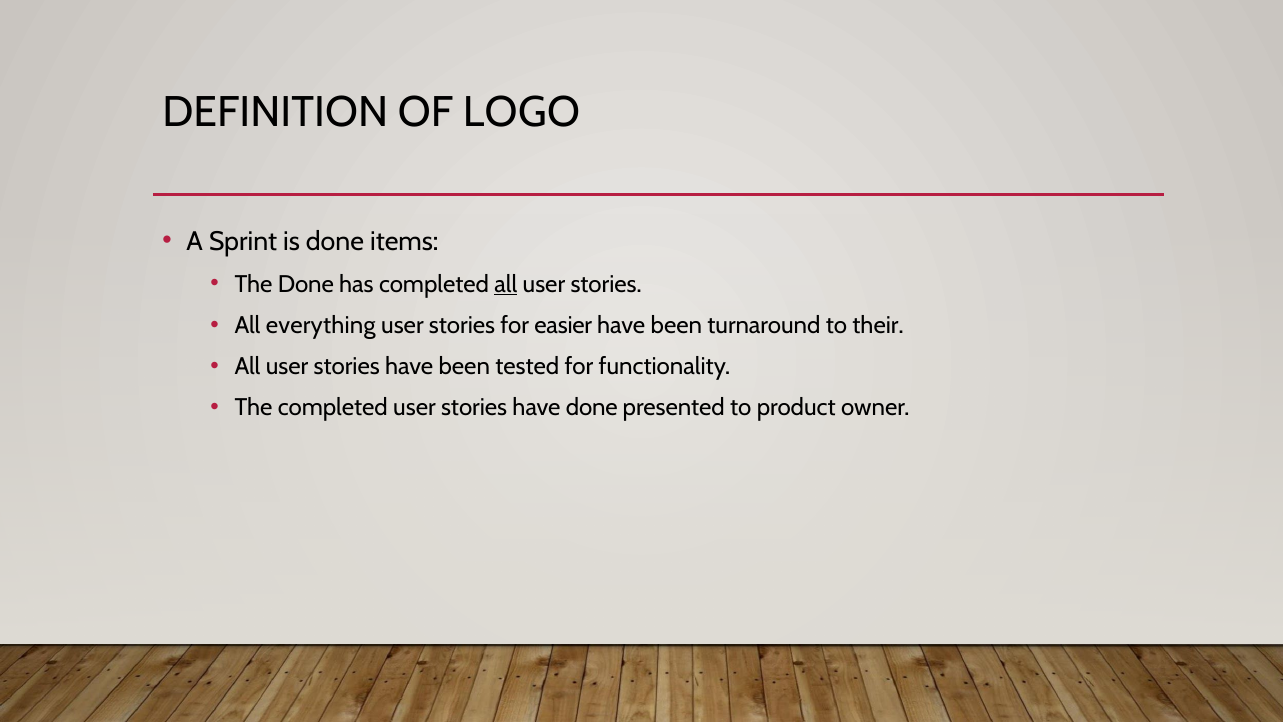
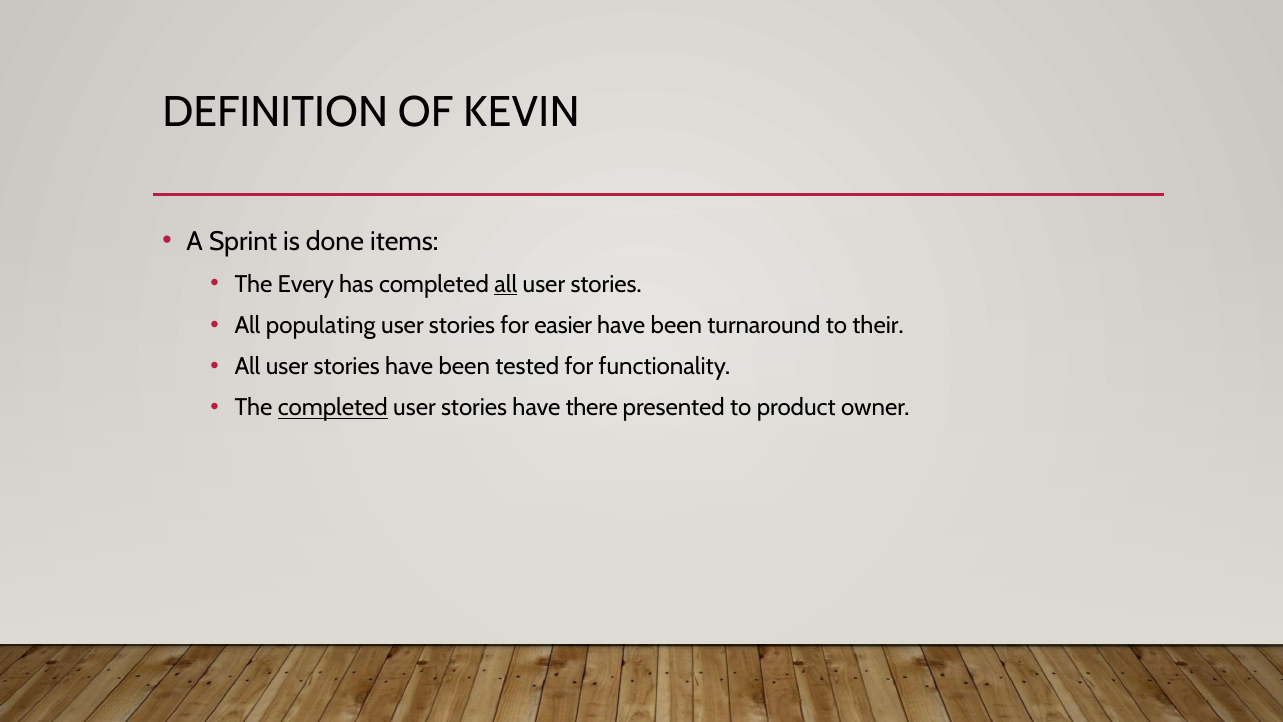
LOGO: LOGO -> KEVIN (521, 112)
The Done: Done -> Every (306, 284)
everything: everything -> populating (321, 325)
completed underline: none -> present (333, 408)
have done: done -> there (592, 408)
